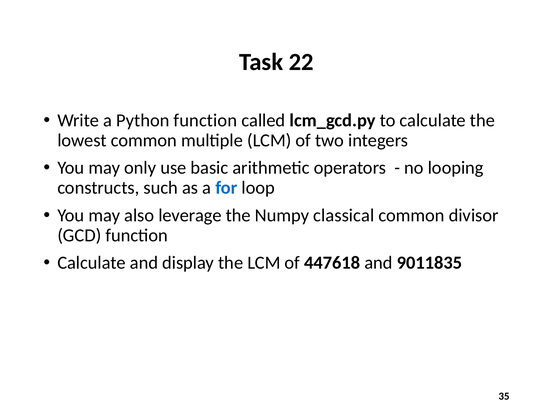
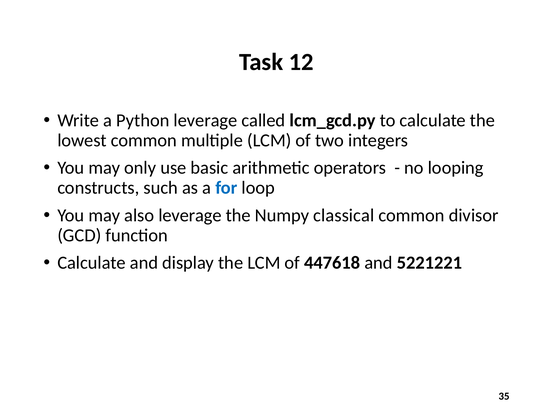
22: 22 -> 12 (301, 62)
Python function: function -> leverage (206, 120)
9011835: 9011835 -> 5221221 (429, 263)
